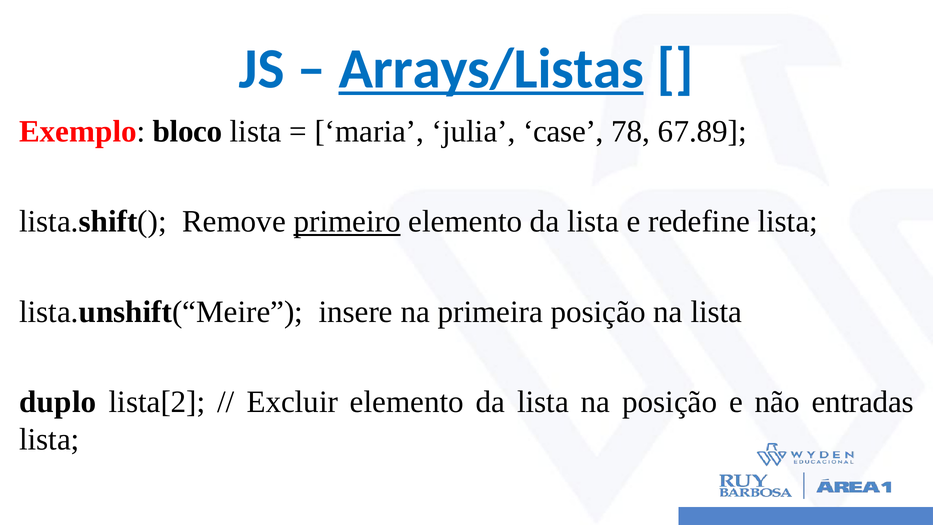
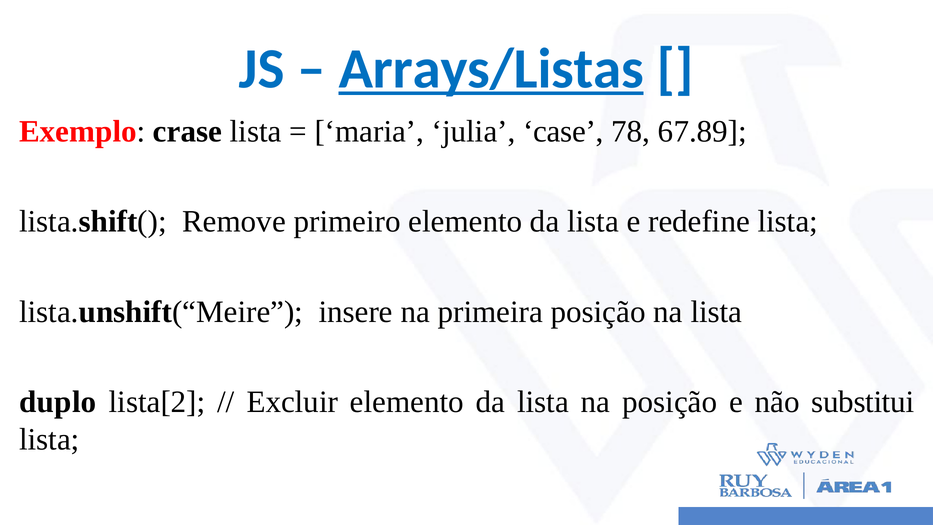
bloco: bloco -> crase (187, 131)
primeiro underline: present -> none (347, 222)
entradas: entradas -> substitui (863, 402)
